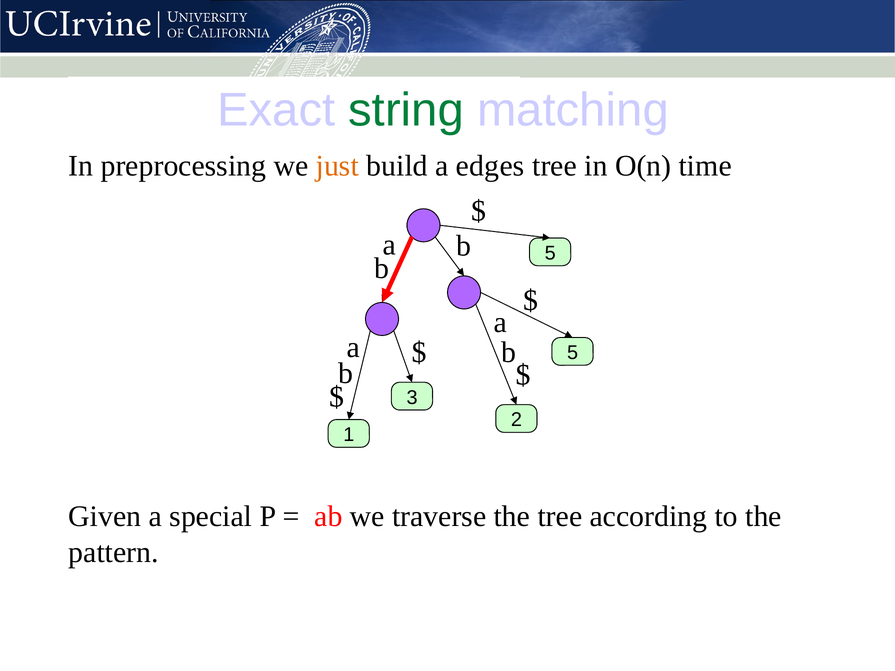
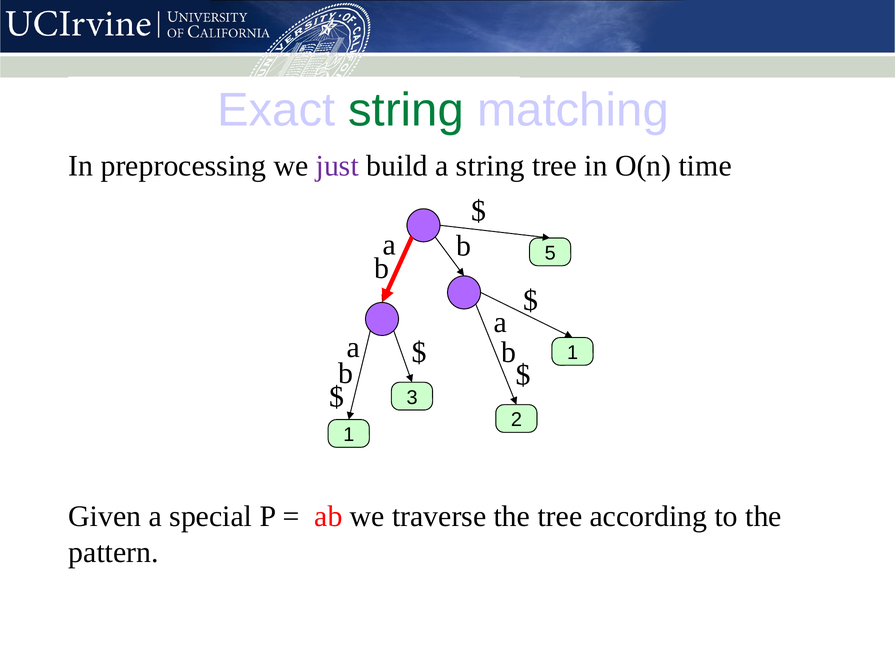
just colour: orange -> purple (337, 166)
a edges: edges -> string (490, 166)
5: 5 -> 1 (573, 353)
